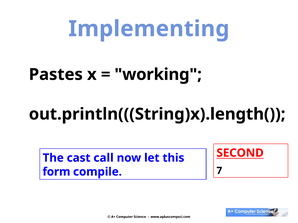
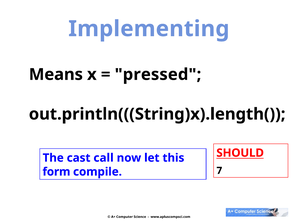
Pastes: Pastes -> Means (56, 75)
working: working -> pressed (158, 75)
SECOND: SECOND -> SHOULD (240, 153)
